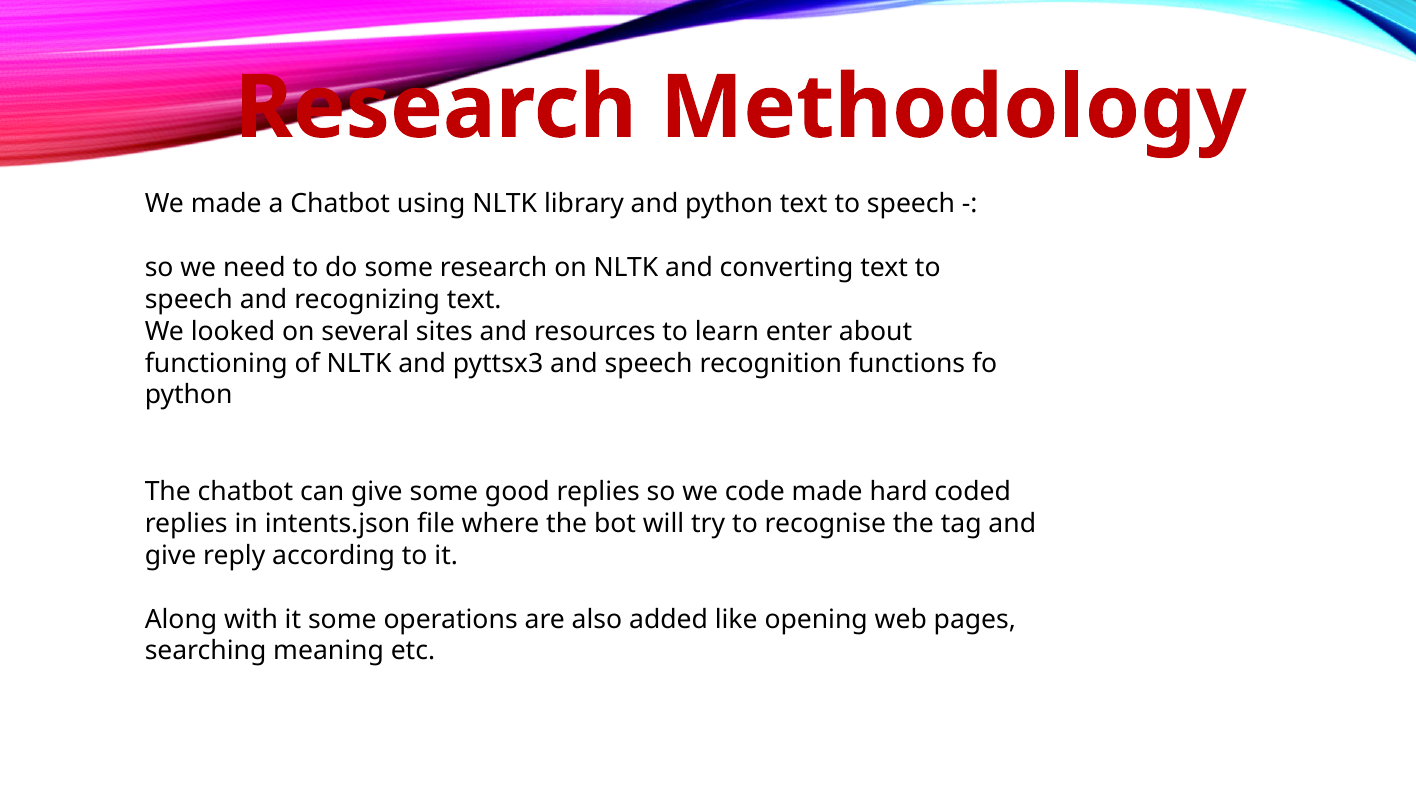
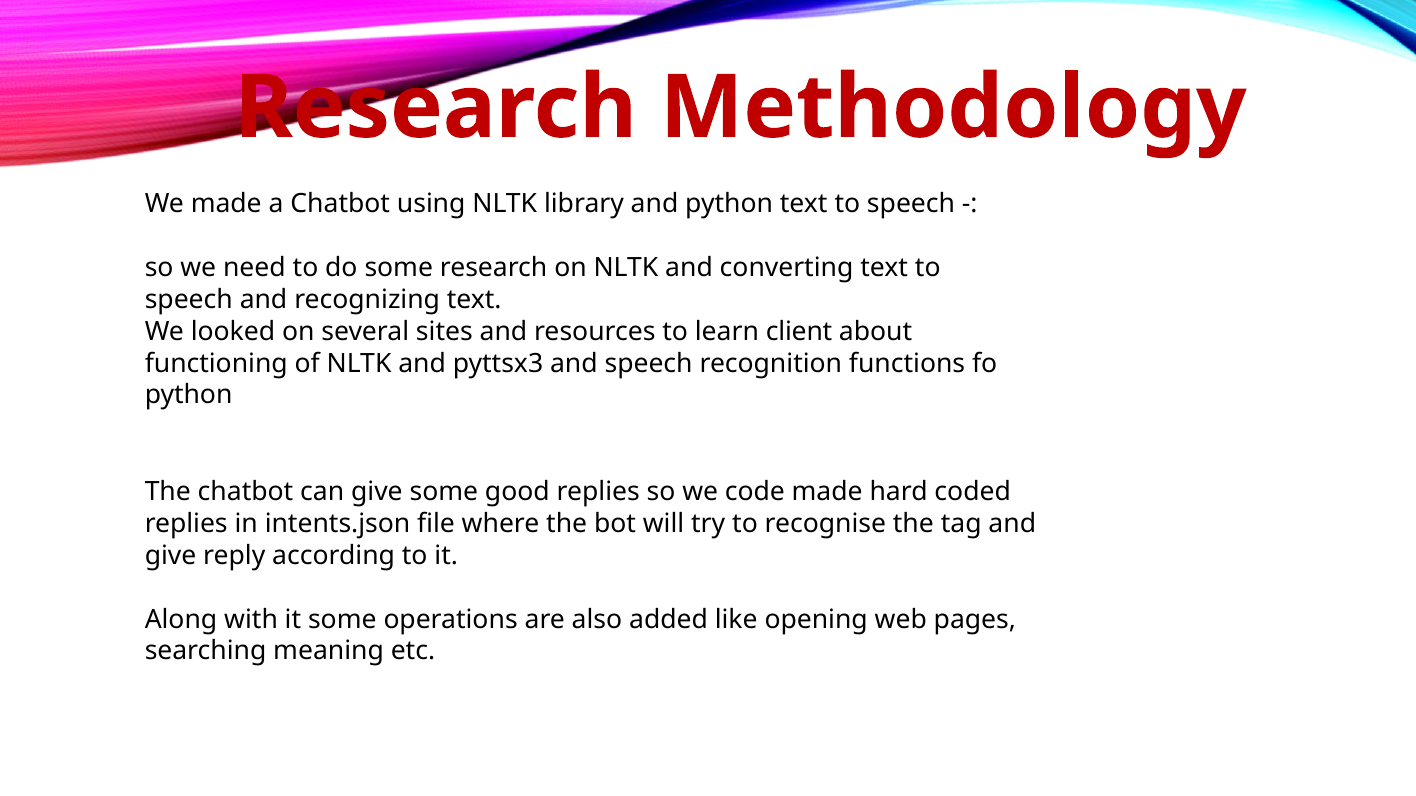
enter: enter -> client (799, 332)
